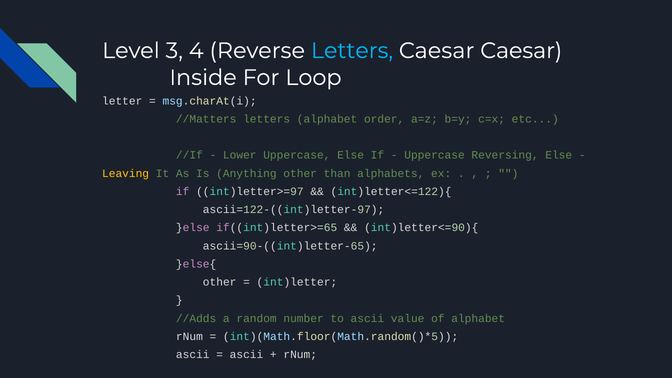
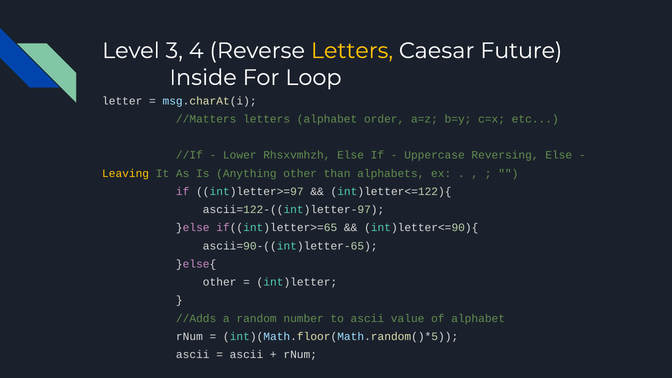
Letters colour: light blue -> yellow (352, 51)
Caesar Caesar: Caesar -> Future (521, 51)
Lower Uppercase: Uppercase -> Rhsxvmhzh (297, 155)
